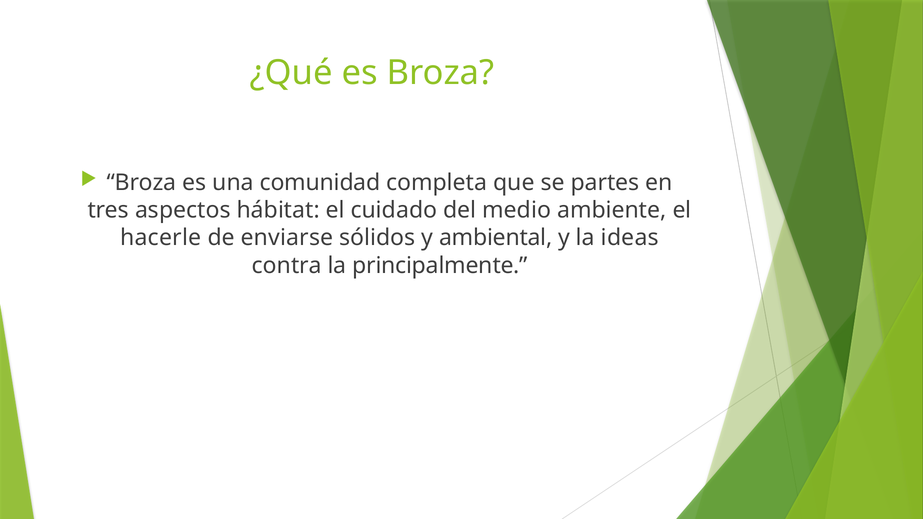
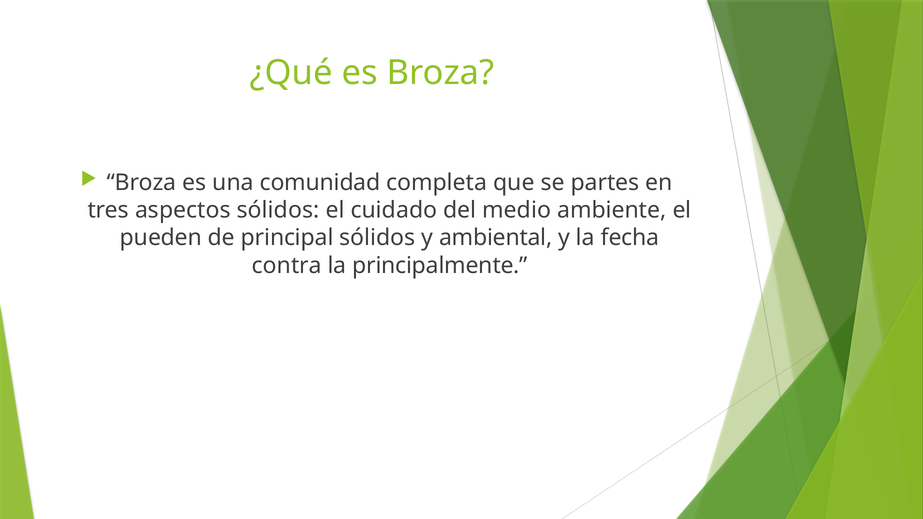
aspectos hábitat: hábitat -> sólidos (278, 210)
hacerle: hacerle -> pueden (161, 238)
enviarse: enviarse -> principal (287, 238)
ideas: ideas -> fecha (630, 238)
